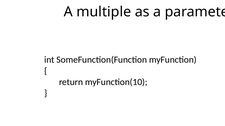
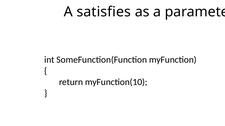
multiple: multiple -> satisfies (104, 12)
